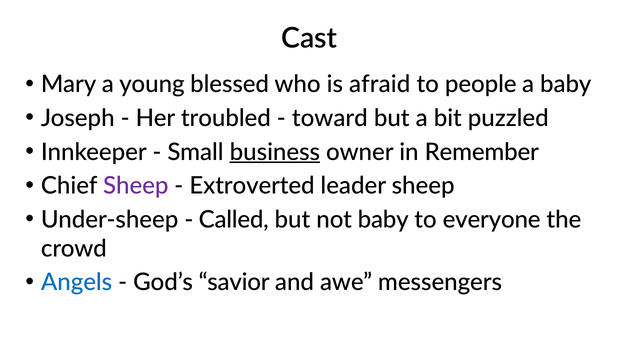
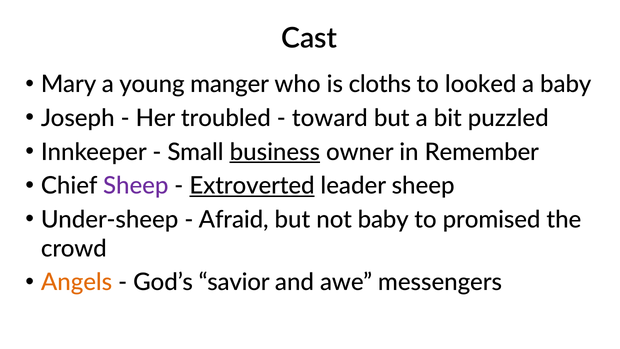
blessed: blessed -> manger (230, 84)
afraid: afraid -> cloths (380, 84)
people: people -> looked (481, 84)
Extroverted underline: none -> present (252, 186)
Called: Called -> Afraid (234, 220)
everyone: everyone -> promised (492, 220)
Angels colour: blue -> orange (77, 282)
